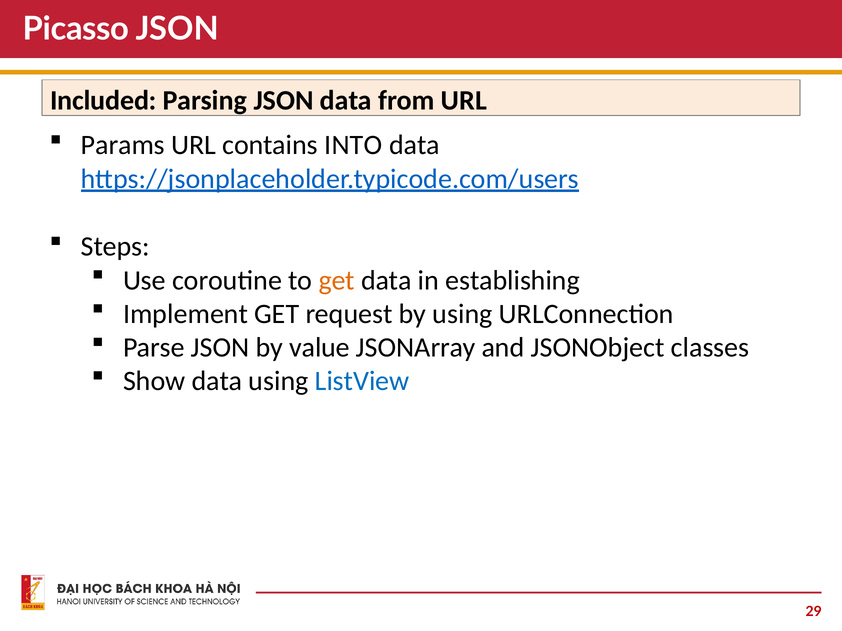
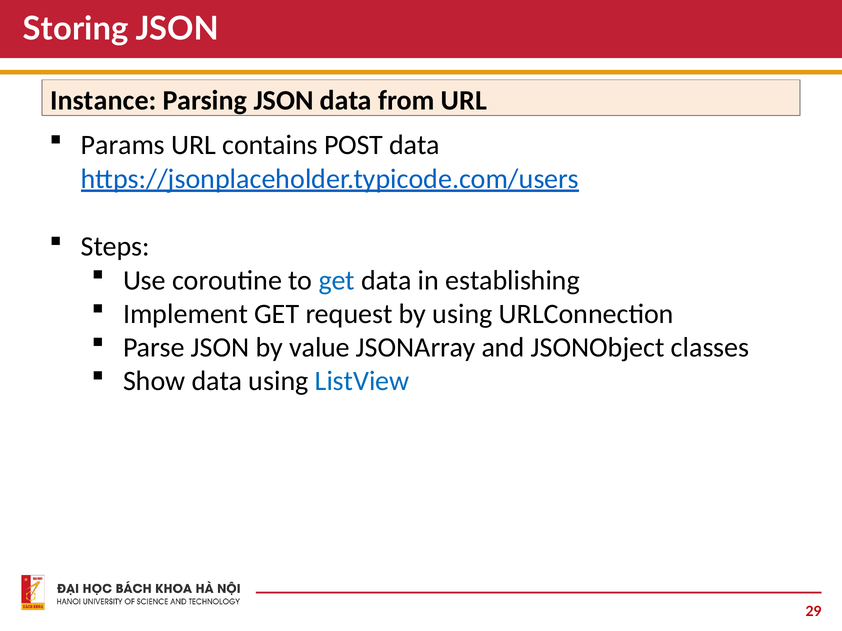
Picasso: Picasso -> Storing (76, 29)
Included: Included -> Instance (103, 101)
INTO: INTO -> POST (354, 145)
get colour: orange -> blue (337, 280)
